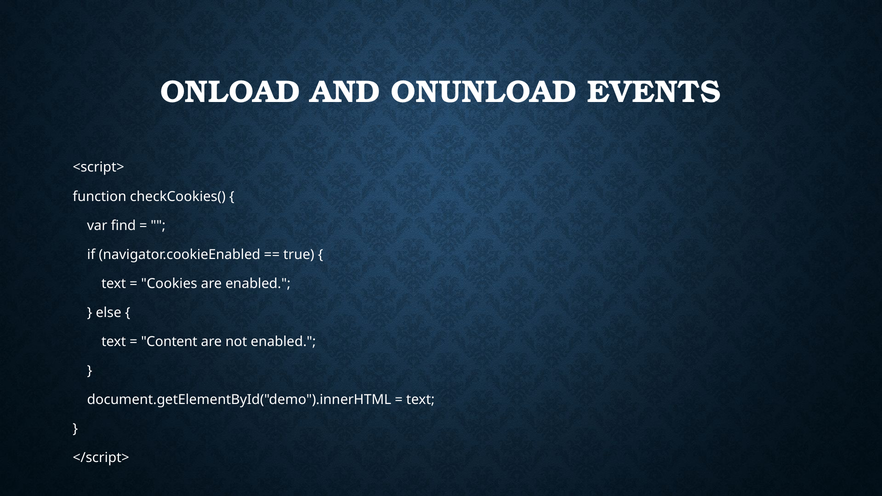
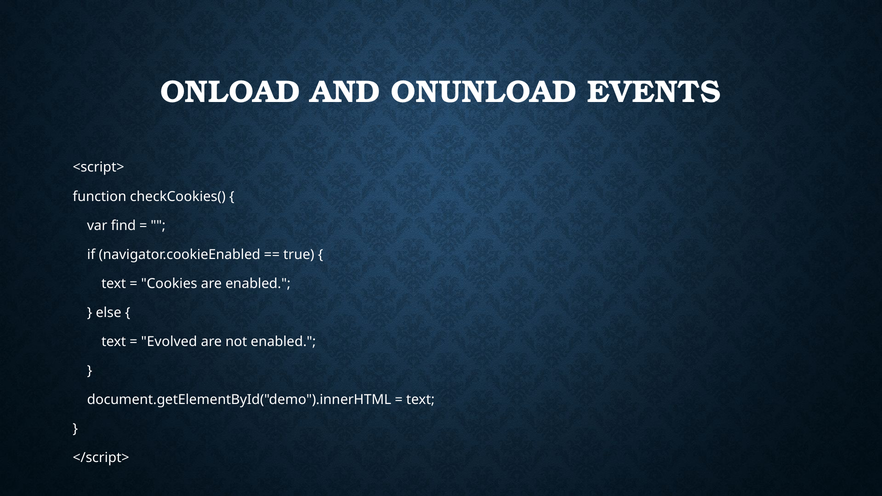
Content: Content -> Evolved (169, 342)
